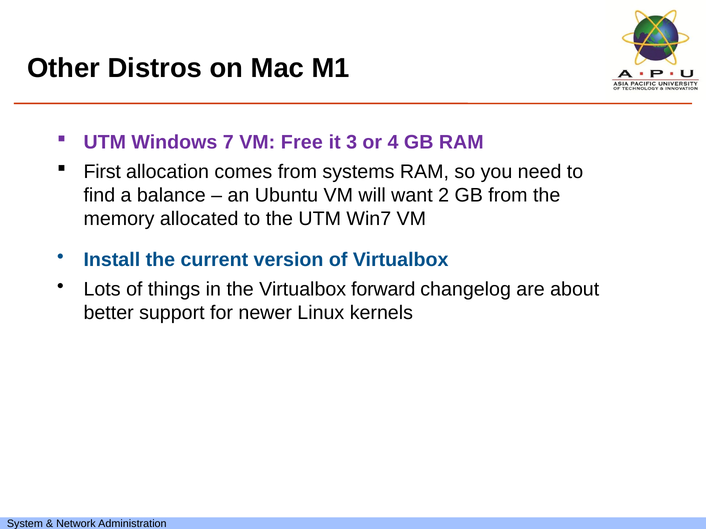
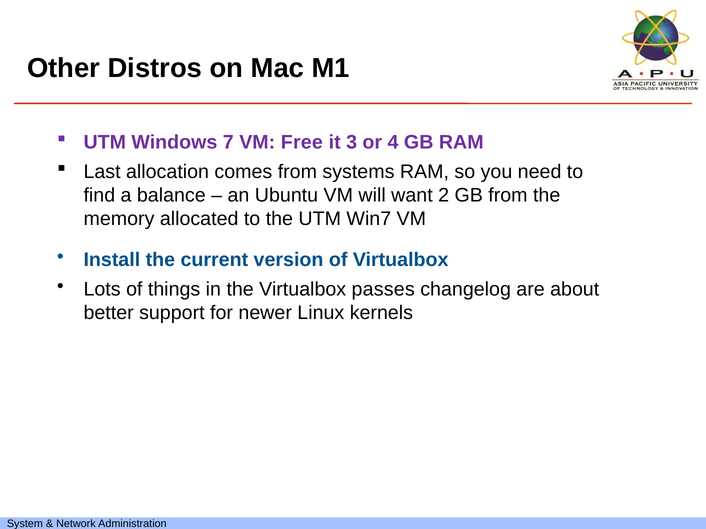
First: First -> Last (102, 172)
forward: forward -> passes (383, 290)
